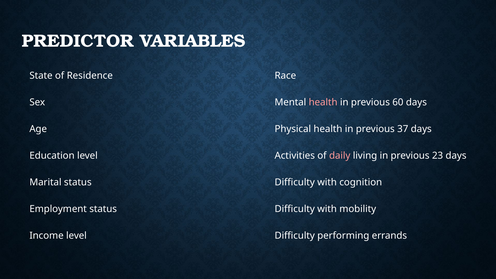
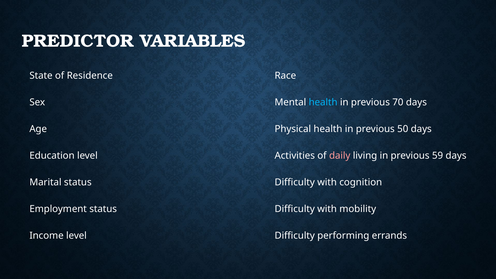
health colour: pink -> light blue (323, 102)
60: 60 -> 70 (398, 102)
37: 37 -> 50 (403, 129)
23: 23 -> 59 (438, 156)
